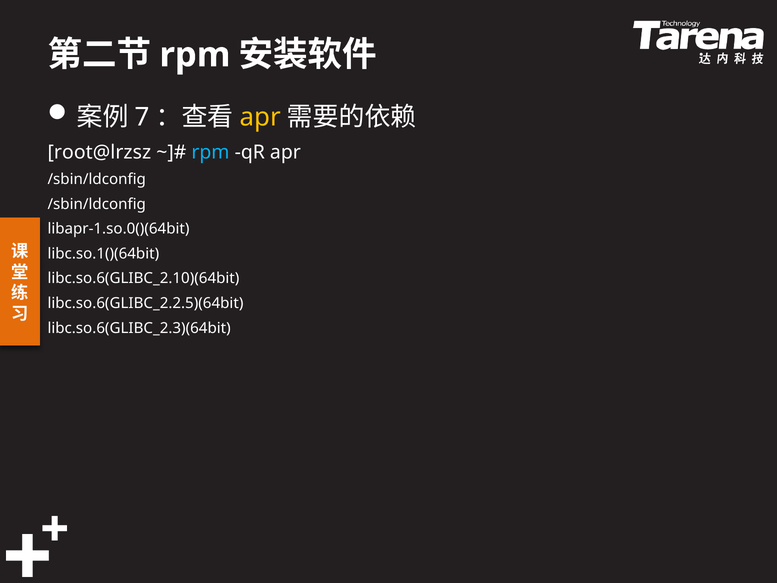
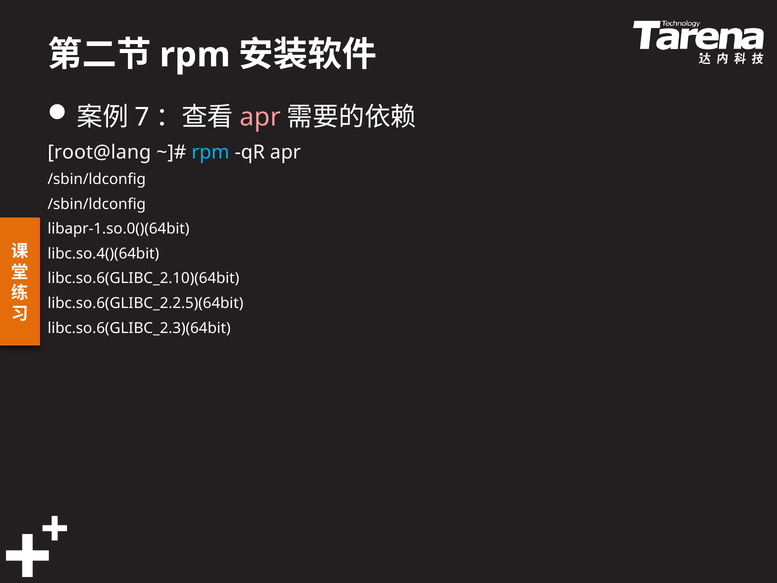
apr colour: yellow -> pink (260, 117)
root@lrzsz: root@lrzsz -> root@lang (99, 152)
libc.so.1()(64bit: libc.so.1()(64bit -> libc.so.4()(64bit (103, 254)
